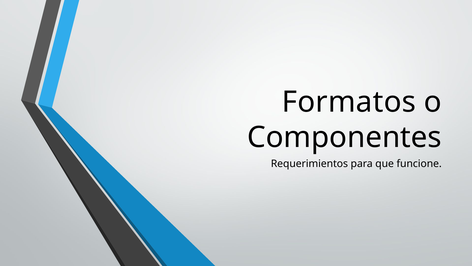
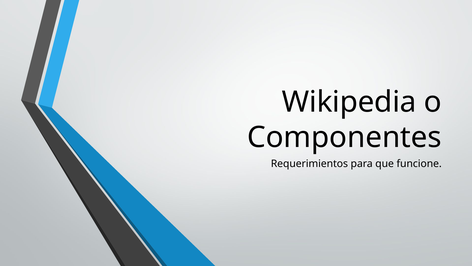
Formatos: Formatos -> Wikipedia (349, 102)
